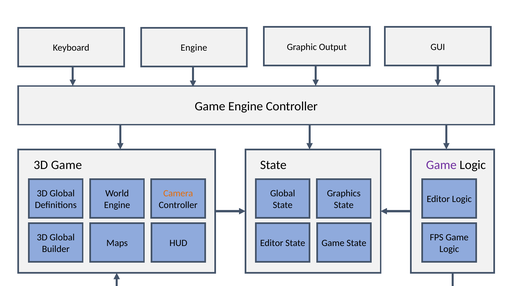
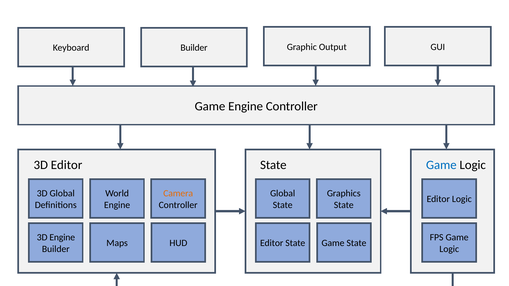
Keyboard Engine: Engine -> Builder (194, 48)
3D Game: Game -> Editor (67, 165)
Game colour: purple -> blue (441, 165)
Global: Global -> Engine (62, 238)
